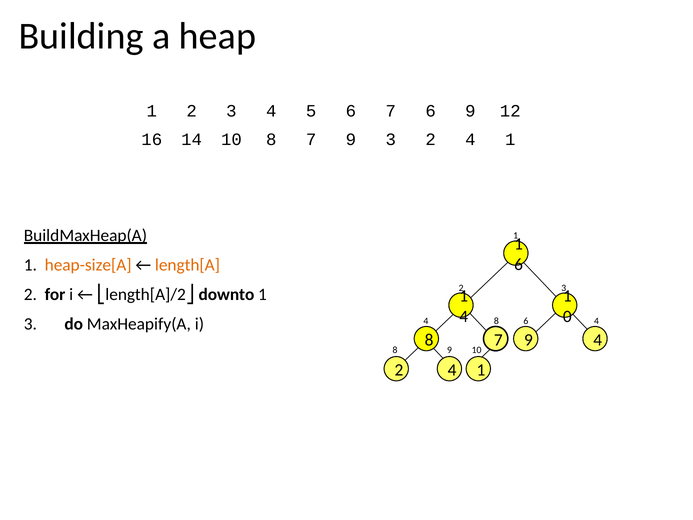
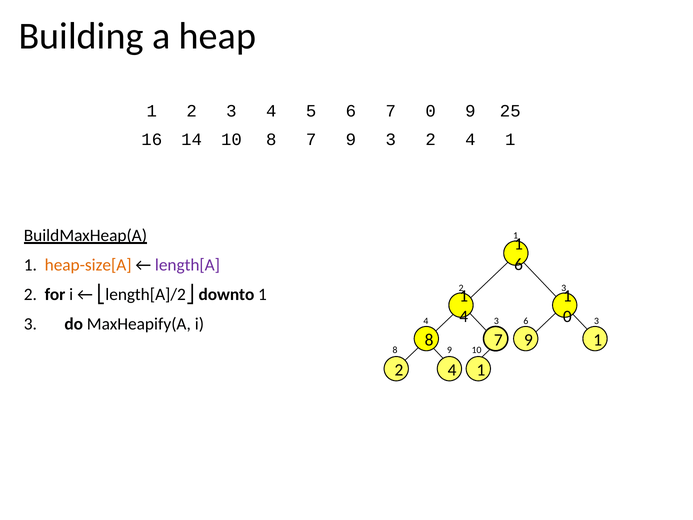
7 6: 6 -> 0 (431, 111)
12: 12 -> 25 (510, 111)
length[A colour: orange -> purple (187, 265)
8: 8 -> 3 (496, 321)
6 4: 4 -> 3 (596, 321)
9 4: 4 -> 1 (598, 340)
